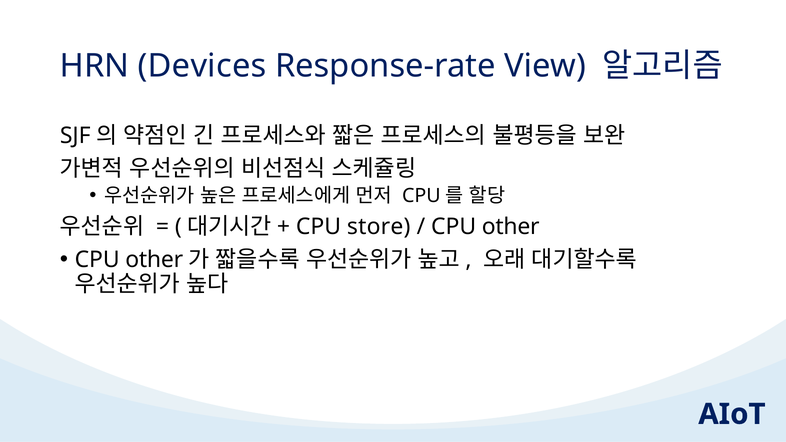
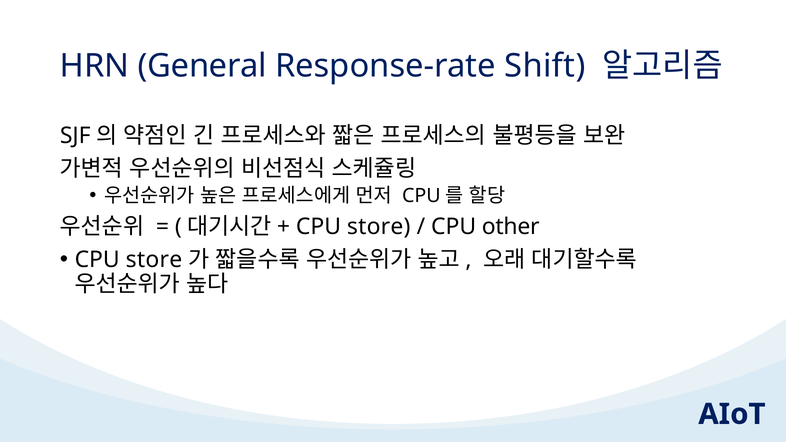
Devices: Devices -> General (202, 66)
View: View -> Shift (545, 66)
other: other -> store (154, 260)
